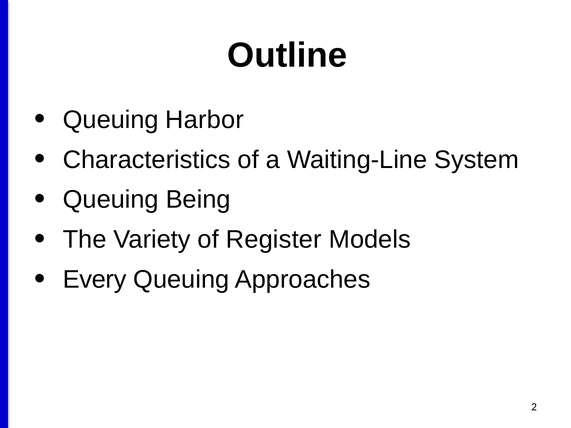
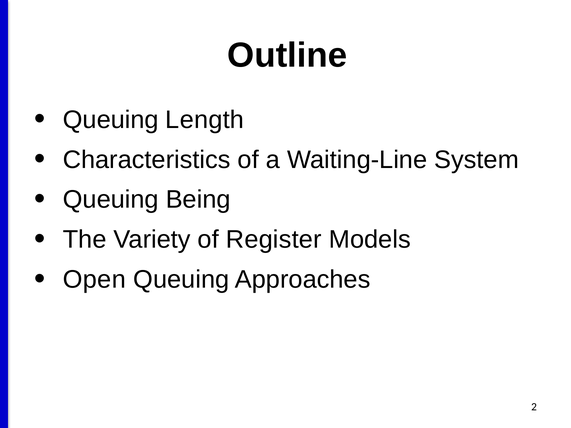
Harbor: Harbor -> Length (205, 120)
Every: Every -> Open (94, 280)
